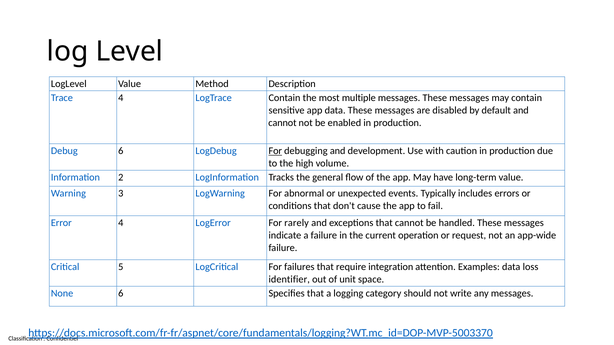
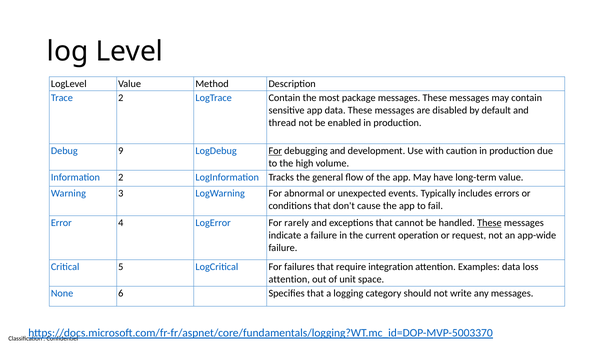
Trace 4: 4 -> 2 (121, 98)
multiple: multiple -> package (359, 98)
cannot: cannot -> thread (282, 123)
Debug 6: 6 -> 9 (121, 151)
These underline: none -> present (489, 223)
identifier: identifier -> attention (289, 279)
